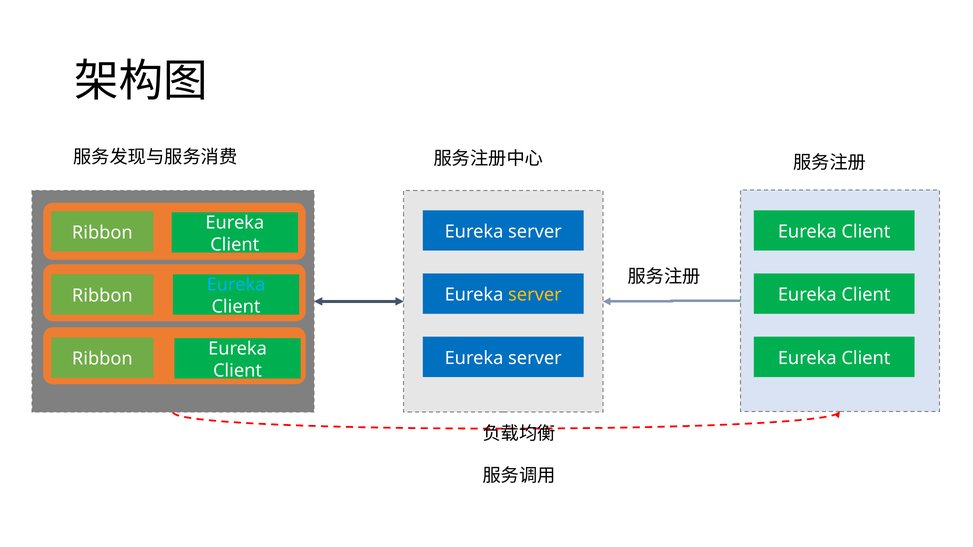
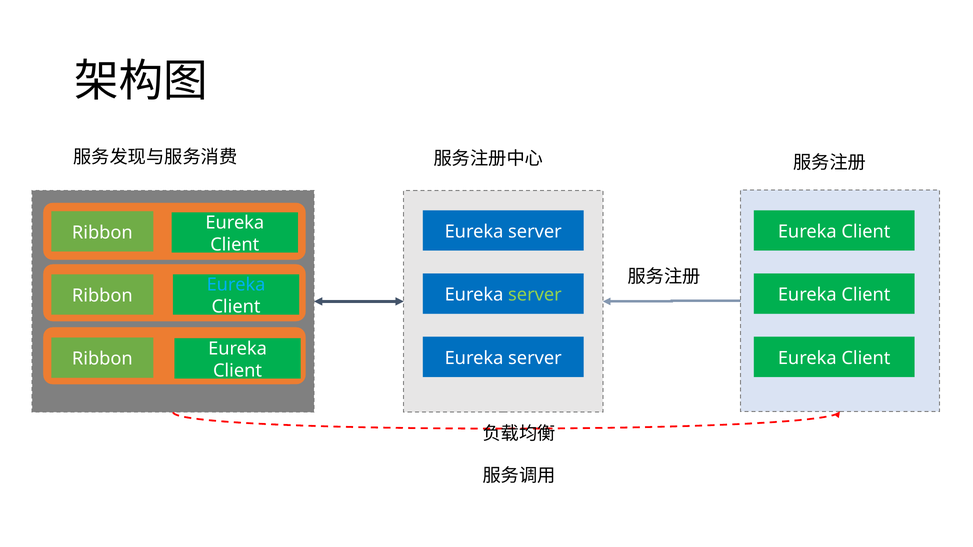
server colour: yellow -> light green (535, 295)
